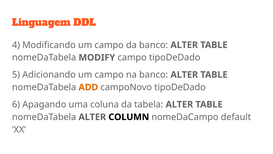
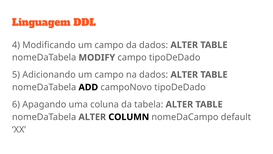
da banco: banco -> dados (154, 45)
na banco: banco -> dados (154, 75)
ADD colour: orange -> black (88, 87)
